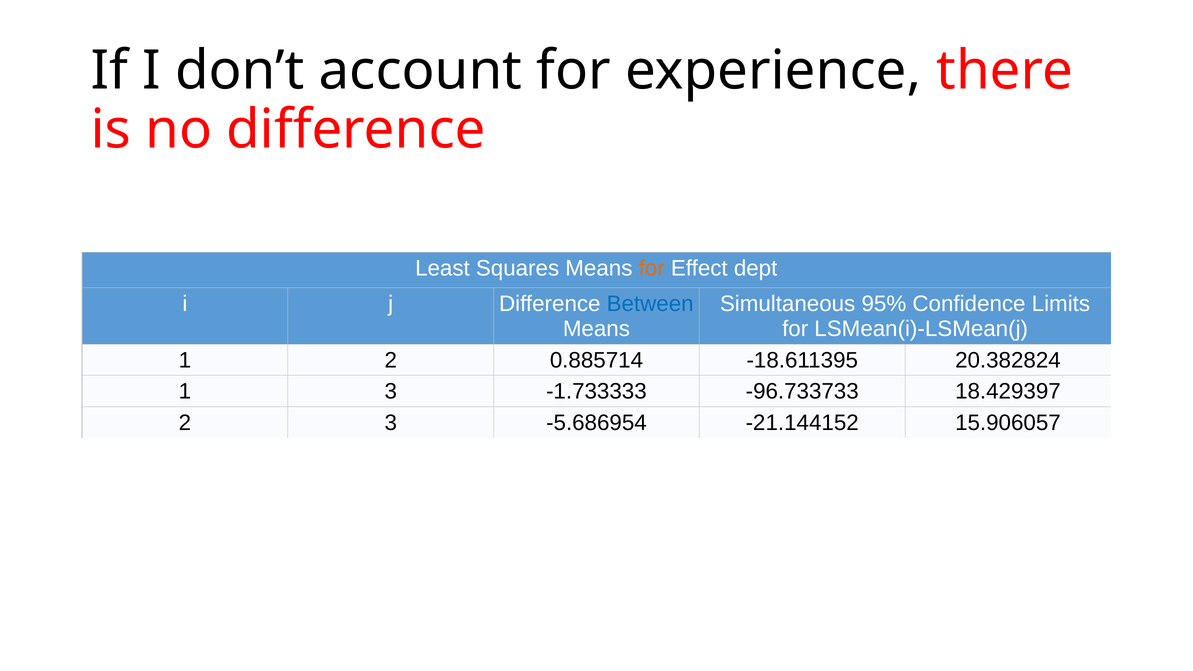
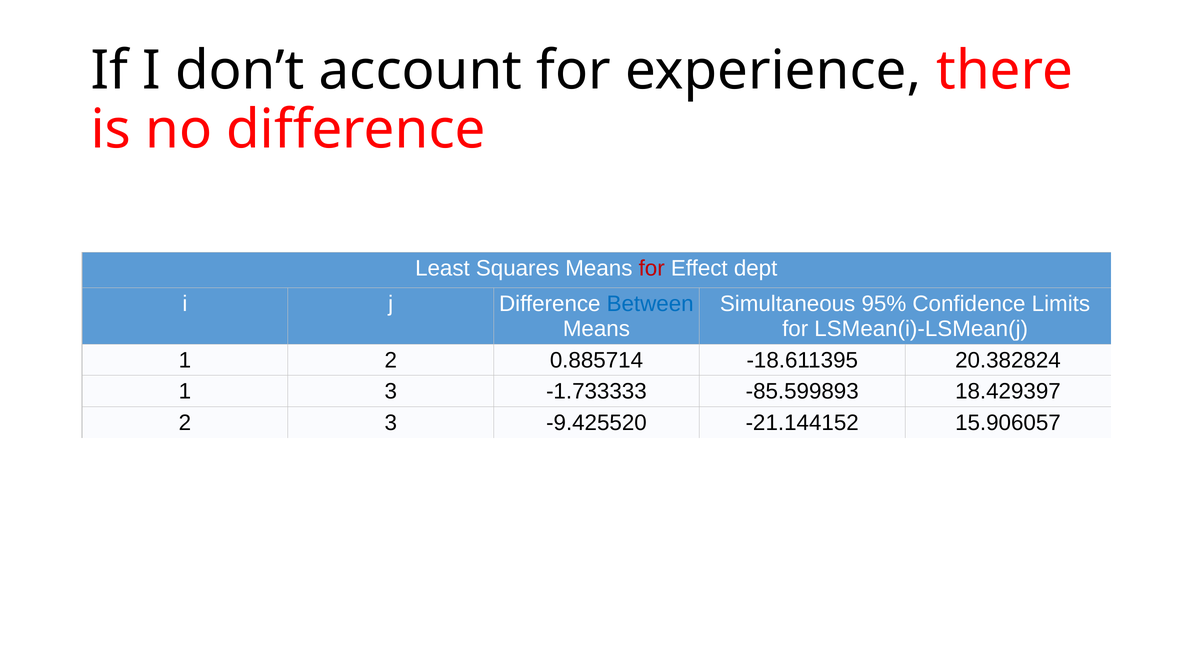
for colour: orange -> red (652, 268)
-96.733733: -96.733733 -> -85.599893 (802, 391)
-5.686954: -5.686954 -> -9.425520 (596, 423)
